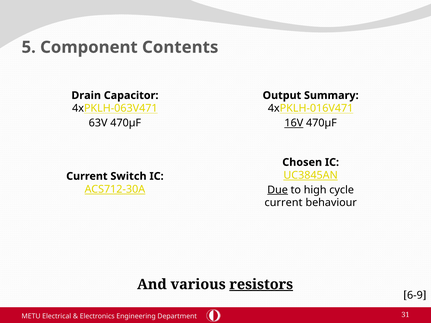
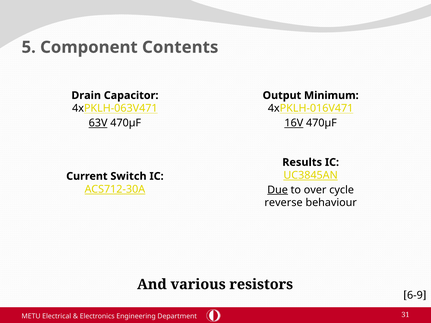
Summary: Summary -> Minimum (331, 95)
63V underline: none -> present (98, 123)
Chosen: Chosen -> Results (302, 162)
high: high -> over (315, 190)
current: current -> reverse (284, 203)
resistors underline: present -> none (261, 285)
